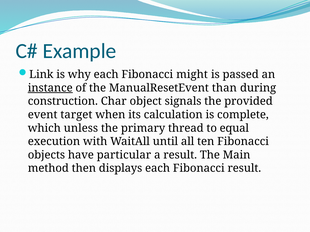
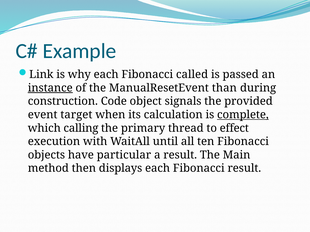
might: might -> called (192, 75)
Char: Char -> Code (114, 101)
complete underline: none -> present (243, 115)
unless: unless -> calling (81, 128)
equal: equal -> effect (234, 128)
